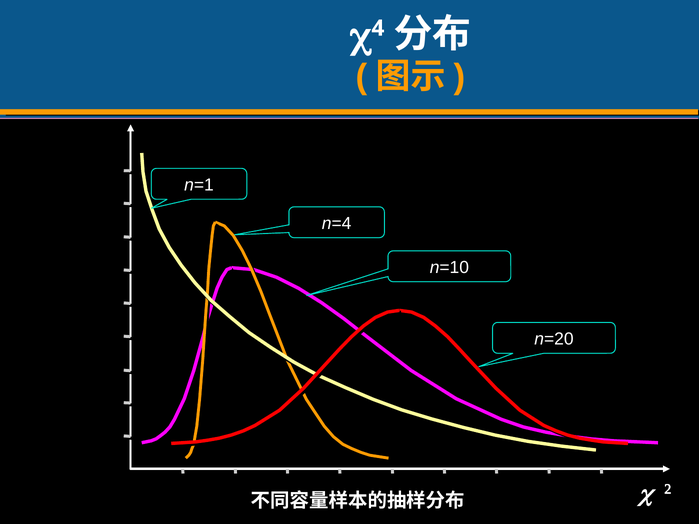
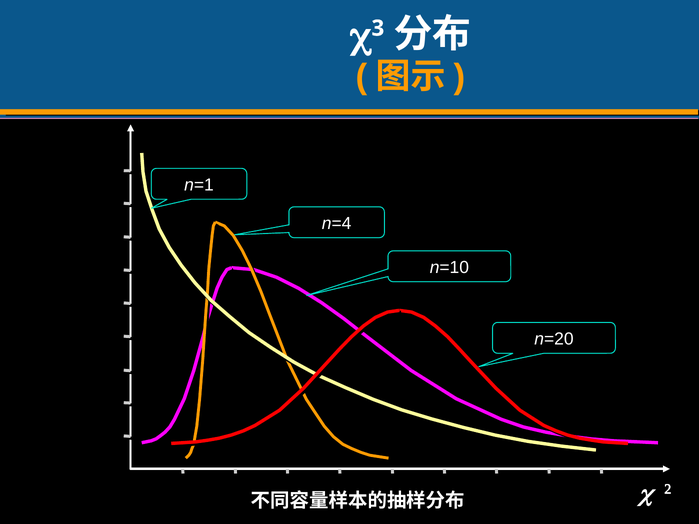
4: 4 -> 3 (378, 28)
